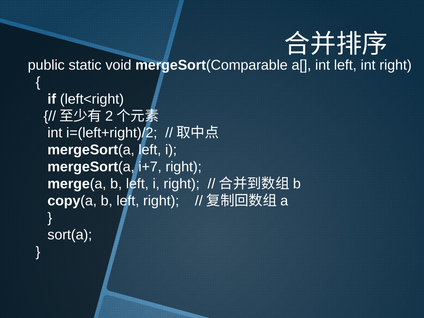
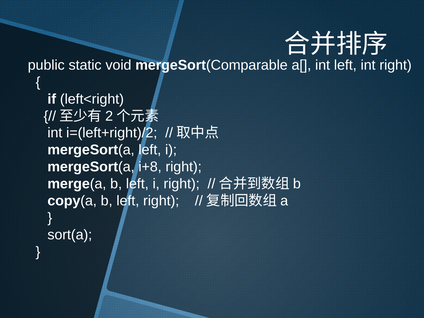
i+7: i+7 -> i+8 (150, 167)
